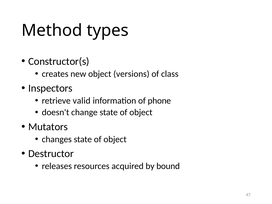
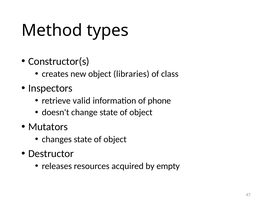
versions: versions -> libraries (131, 74)
bound: bound -> empty (168, 166)
